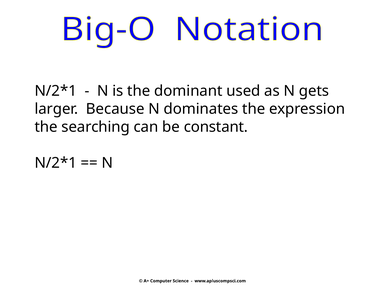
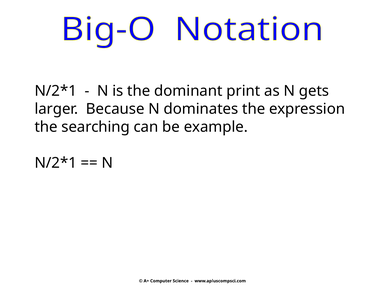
used: used -> print (243, 91)
constant: constant -> example (216, 127)
